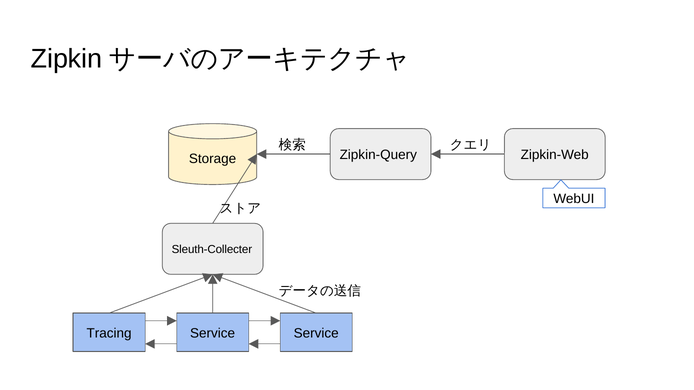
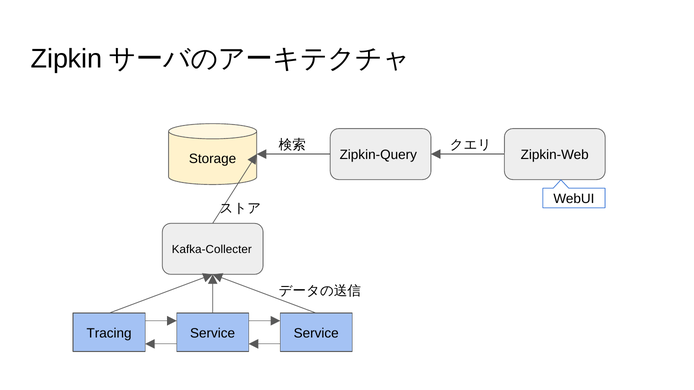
Sleuth-Collecter: Sleuth-Collecter -> Kafka-Collecter (212, 250)
